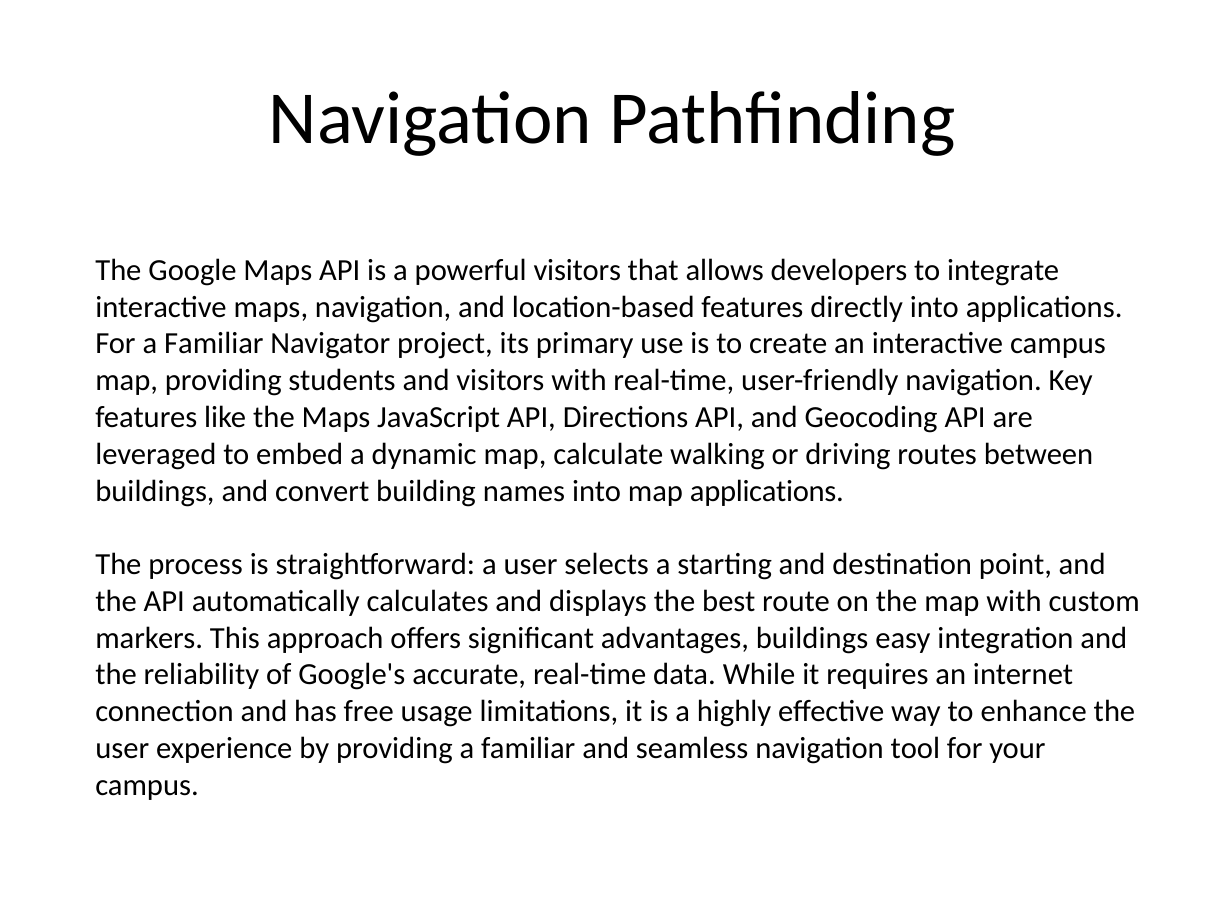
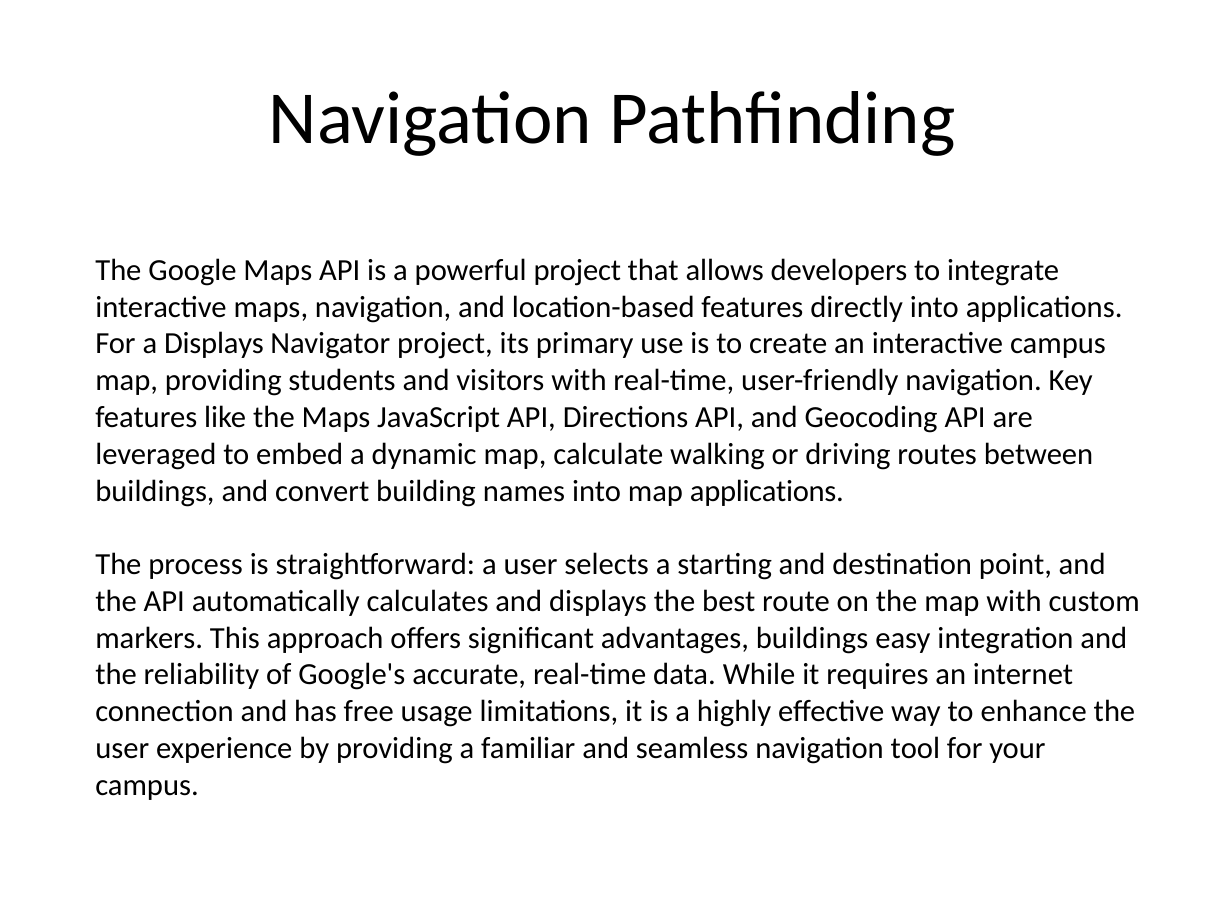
powerful visitors: visitors -> project (577, 270)
For a Familiar: Familiar -> Displays (214, 344)
